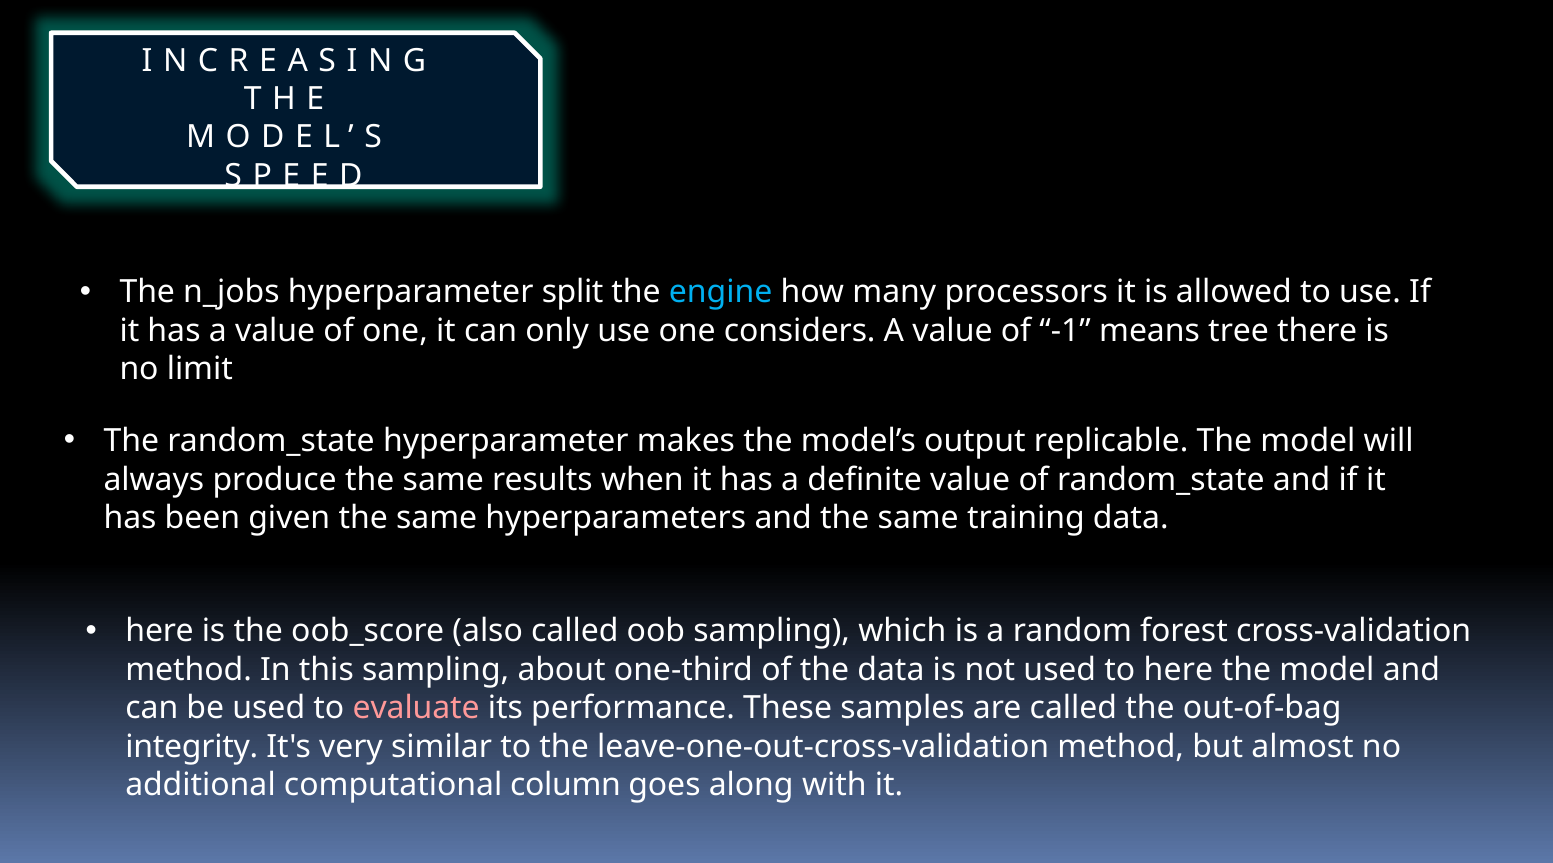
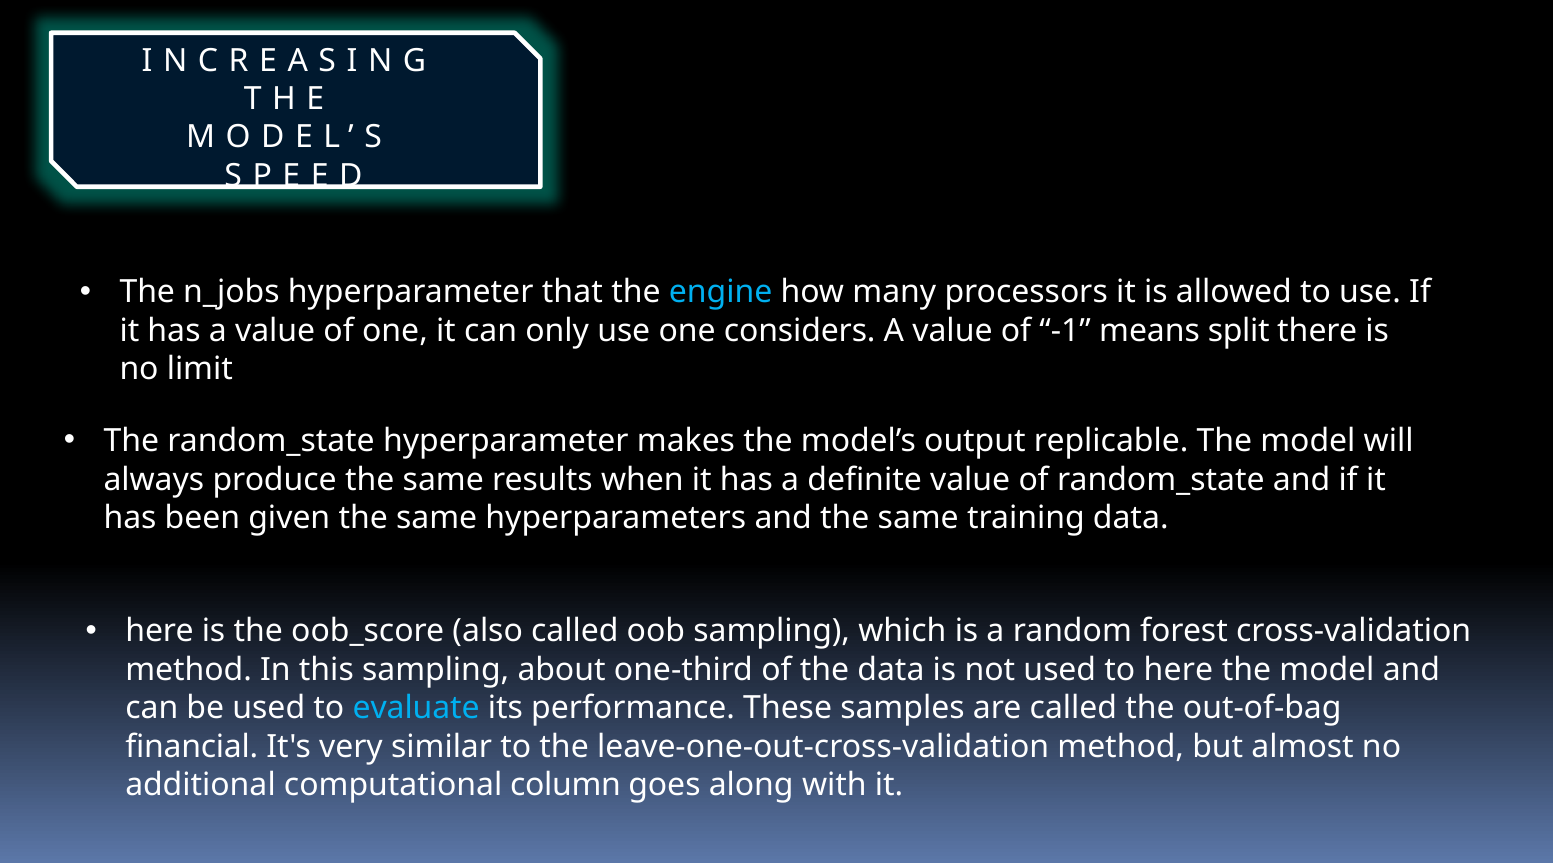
split: split -> that (572, 292)
tree: tree -> split (1239, 331)
evaluate colour: pink -> light blue (416, 708)
integrity: integrity -> financial (192, 746)
